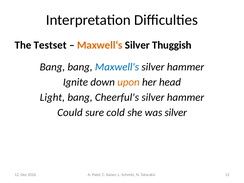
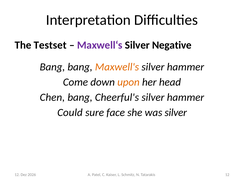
Maxwell‘s colour: orange -> purple (100, 45)
Thuggish: Thuggish -> Negative (172, 45)
Maxwell's colour: blue -> orange (117, 67)
Ignite: Ignite -> Come (75, 82)
Light: Light -> Chen (52, 97)
cold: cold -> face (116, 113)
